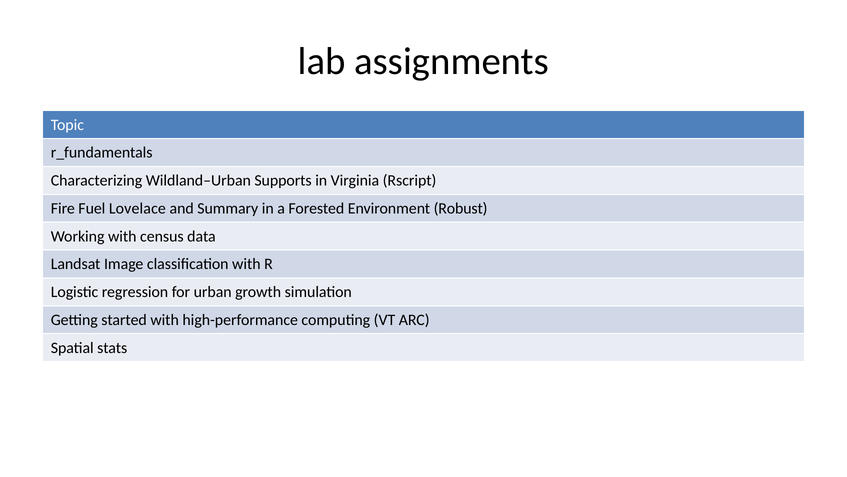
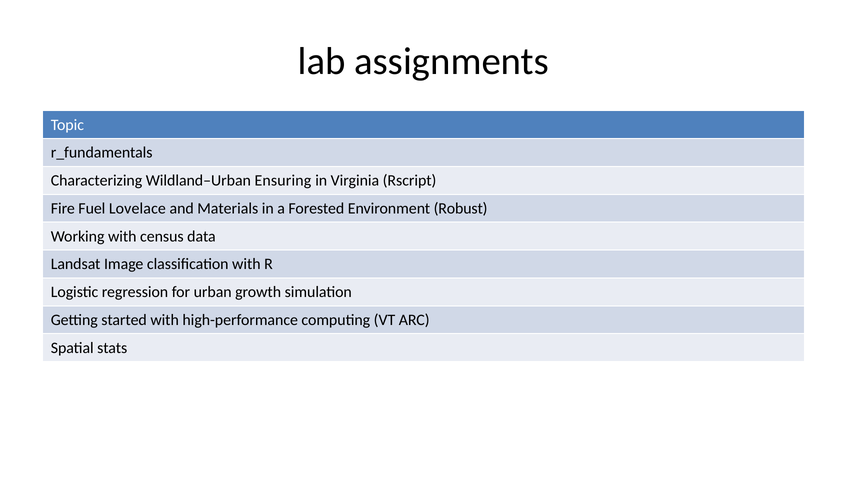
Supports: Supports -> Ensuring (283, 180)
Summary: Summary -> Materials (228, 208)
